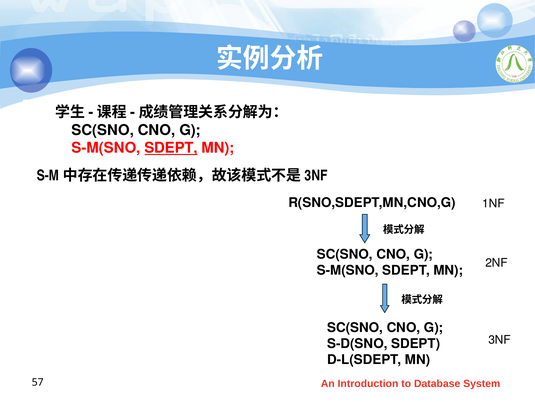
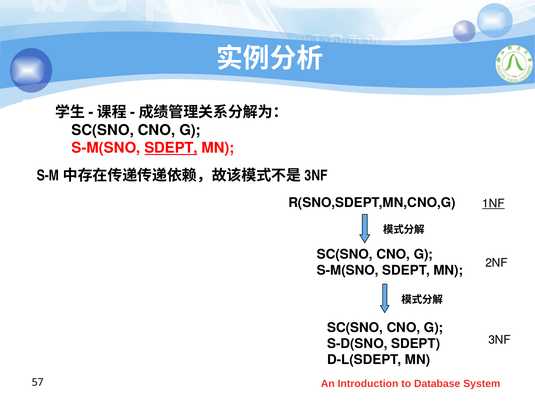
1NF underline: none -> present (493, 203)
